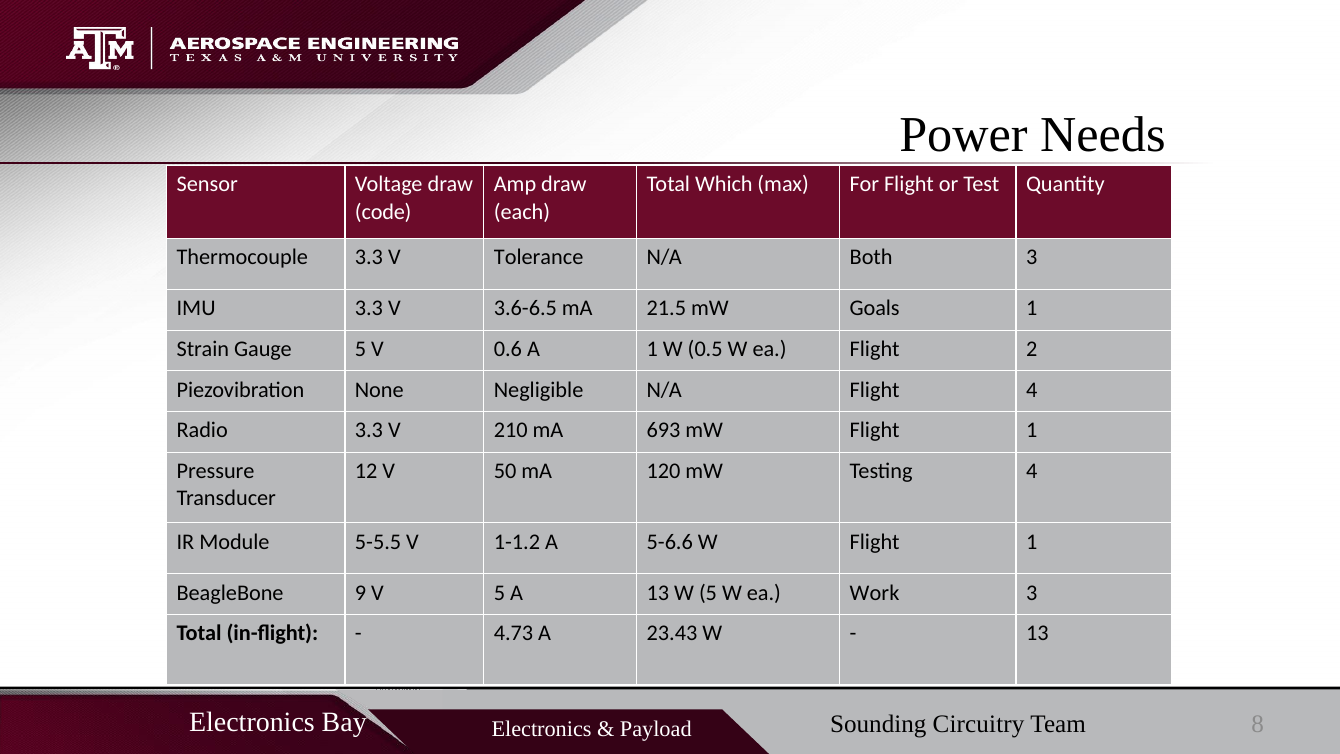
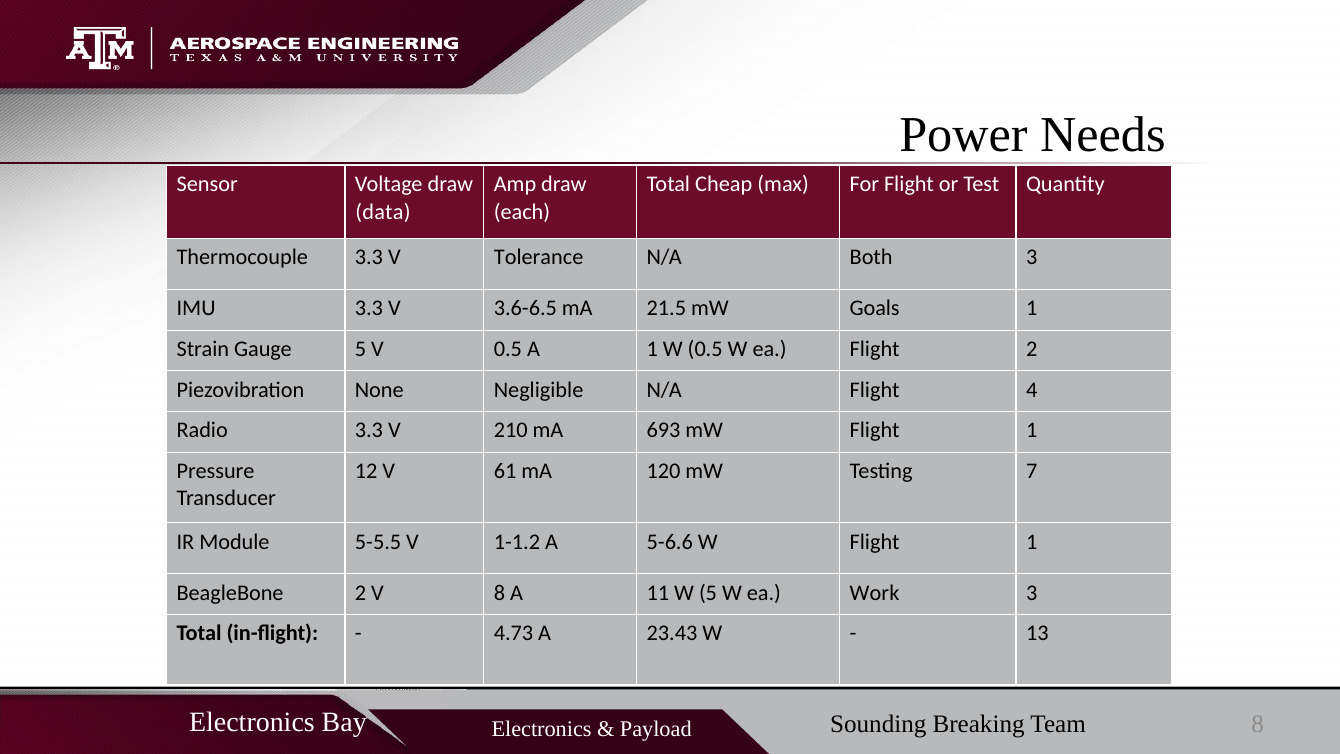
Which: Which -> Cheap (724, 184)
code: code -> data (383, 212)
V 0.6: 0.6 -> 0.5 (508, 349)
50: 50 -> 61 (505, 471)
Testing 4: 4 -> 7 (1032, 471)
BeagleBone 9: 9 -> 2 (361, 593)
V 5: 5 -> 8 (500, 593)
A 13: 13 -> 11 (658, 593)
Circuitry: Circuitry -> Breaking (979, 723)
